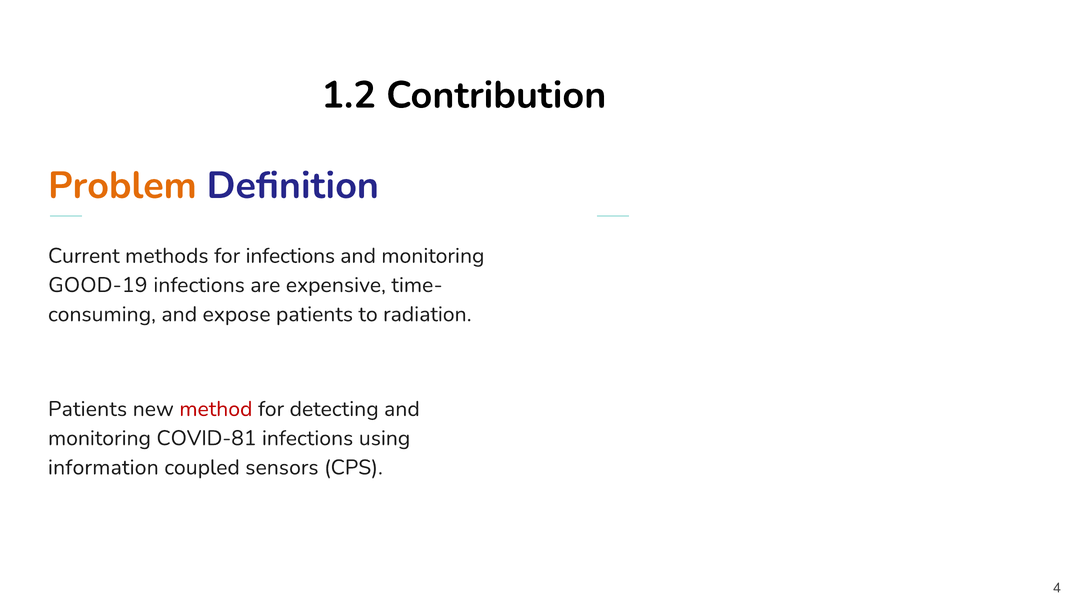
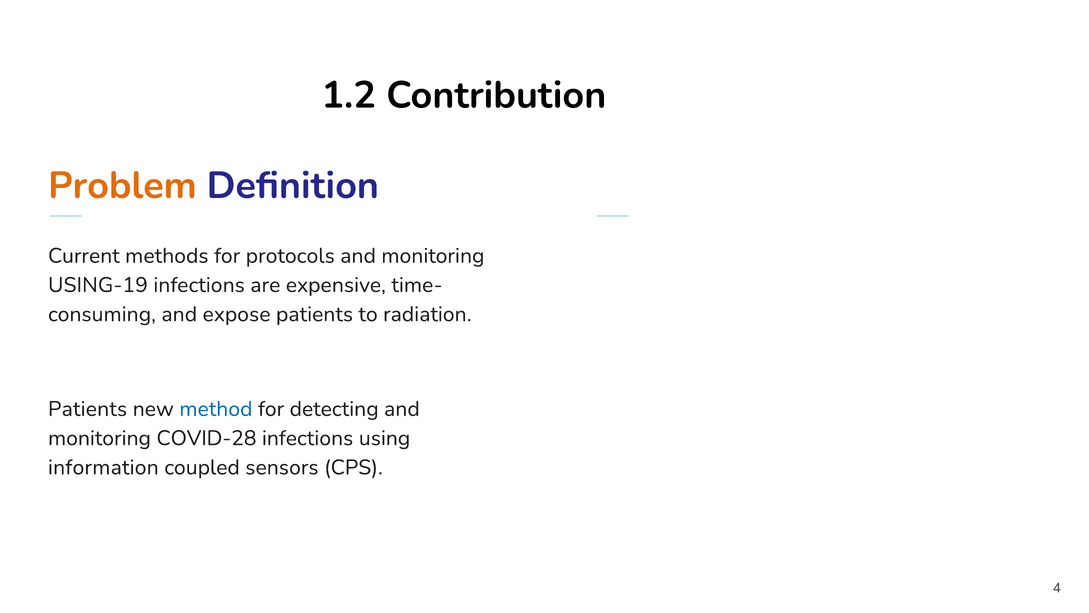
for infections: infections -> protocols (290, 256)
GOOD-19: GOOD-19 -> USING-19 (98, 285)
method colour: red -> blue (216, 409)
COVID-81: COVID-81 -> COVID-28 (206, 438)
